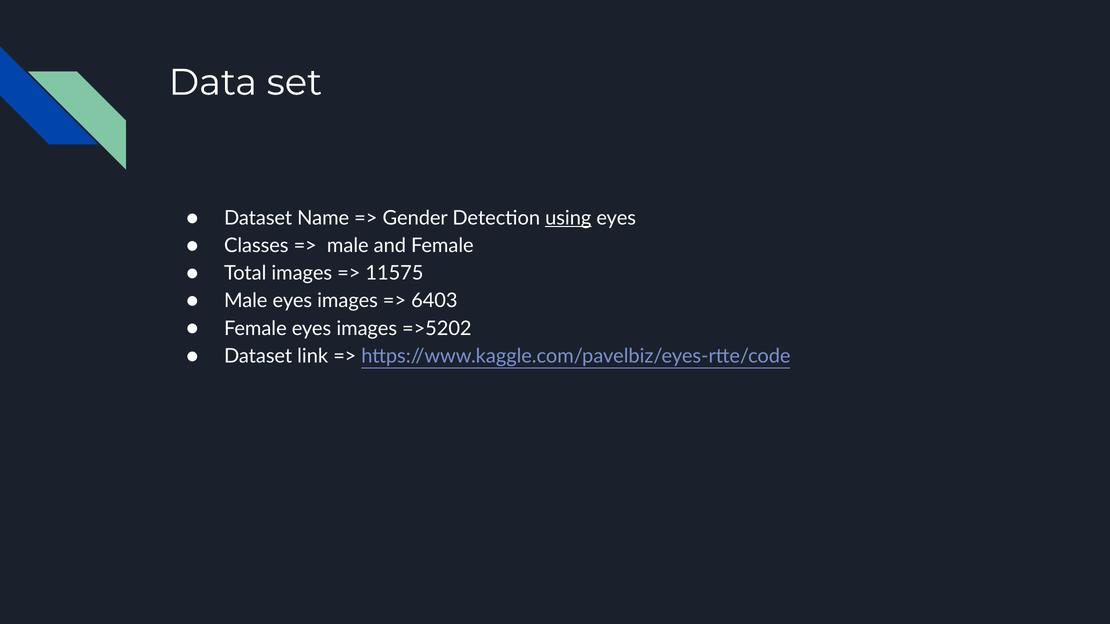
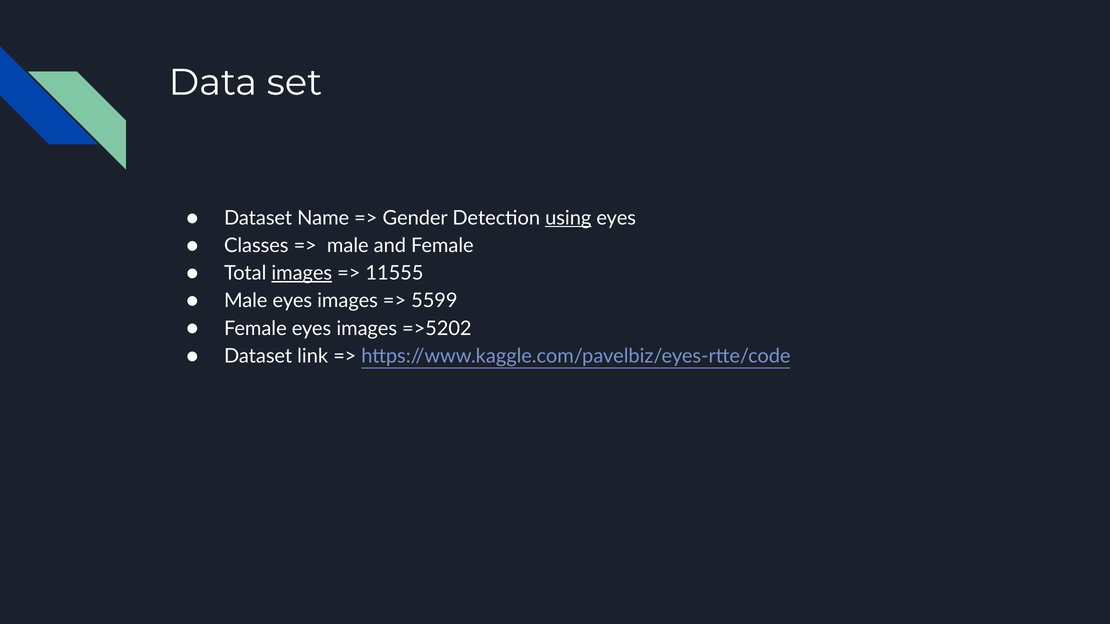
images underline: none -> present (302, 273)
11575: 11575 -> 11555 (394, 273)
6403: 6403 -> 5599 (434, 301)
